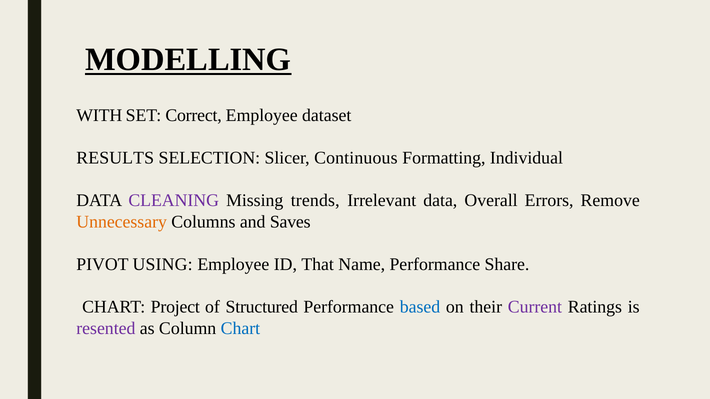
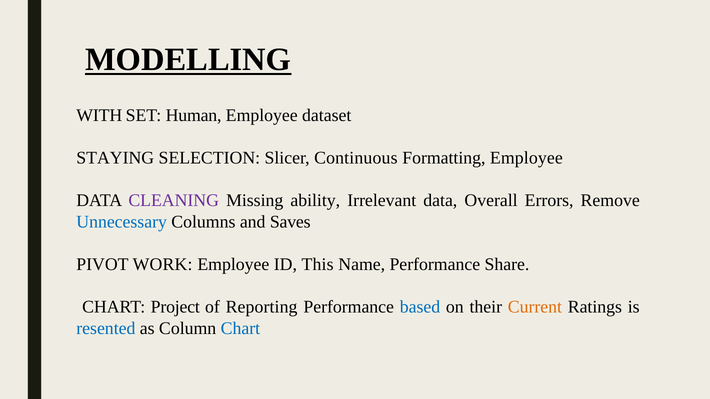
Correct: Correct -> Human (194, 115)
RESULTS: RESULTS -> STAYING (115, 158)
Formatting Individual: Individual -> Employee (526, 158)
trends: trends -> ability (315, 201)
Unnecessary colour: orange -> blue (122, 222)
USING: USING -> WORK (163, 265)
That: That -> This (318, 265)
Structured: Structured -> Reporting (262, 307)
Current colour: purple -> orange (535, 307)
resented colour: purple -> blue (106, 328)
